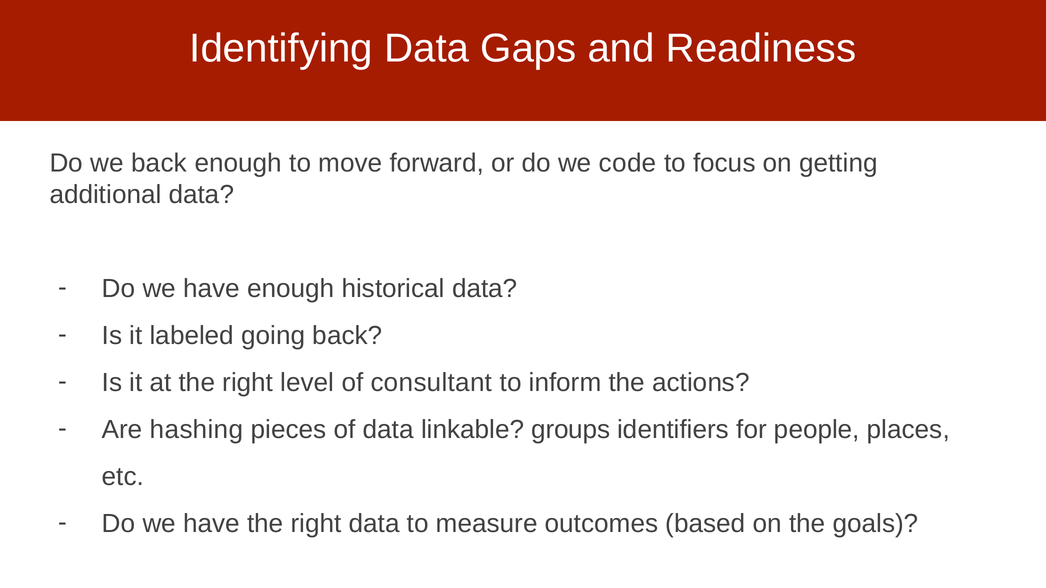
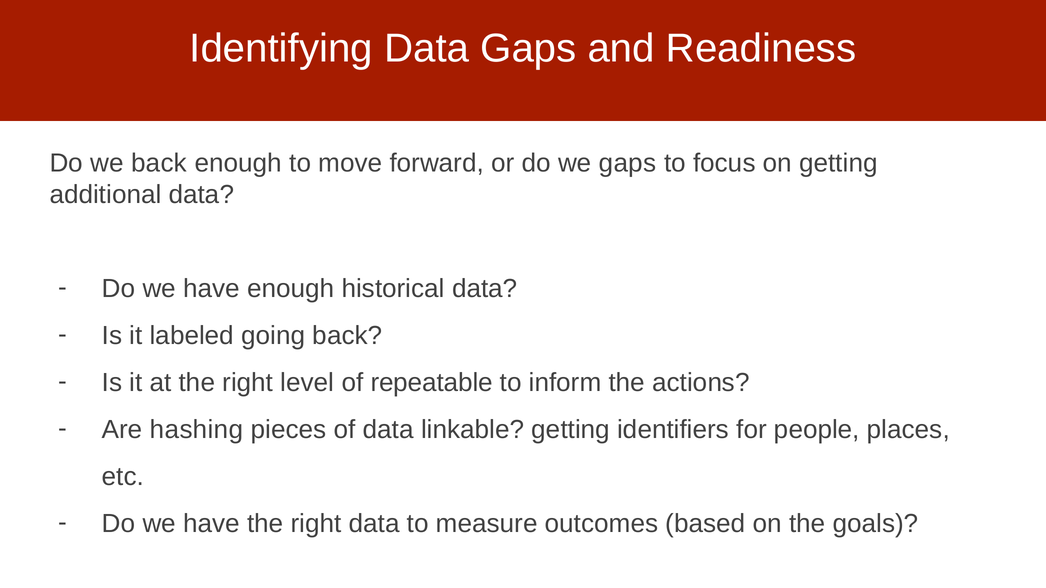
we code: code -> gaps (628, 163)
consultant: consultant -> repeatable (432, 383)
linkable groups: groups -> getting (571, 430)
